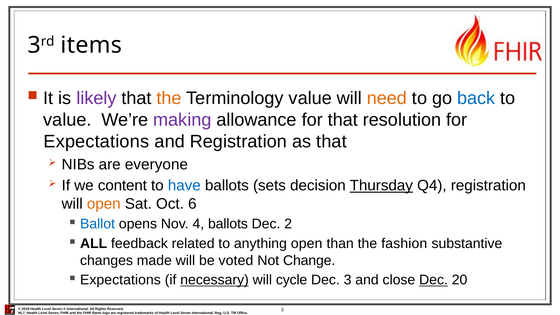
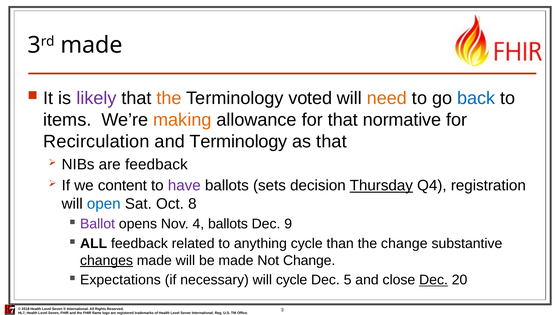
3rd items: items -> made (91, 45)
Terminology value: value -> voted (310, 98)
value: value -> items (67, 120)
making colour: purple -> orange (182, 120)
resolution: resolution -> normative (402, 120)
Expectations: Expectations -> Recirculation (96, 142)
and Registration: Registration -> Terminology (238, 142)
are everyone: everyone -> feedback (156, 164)
have colour: blue -> purple (184, 186)
open colour: orange -> blue (104, 204)
6: 6 -> 8 (192, 204)
Ballot colour: blue -> purple (98, 224)
2: 2 -> 9 (288, 224)
anything open: open -> cycle (307, 244)
the fashion: fashion -> change (404, 244)
changes underline: none -> present (106, 260)
be voted: voted -> made (236, 260)
necessary underline: present -> none (215, 280)
Dec 3: 3 -> 5 (348, 280)
